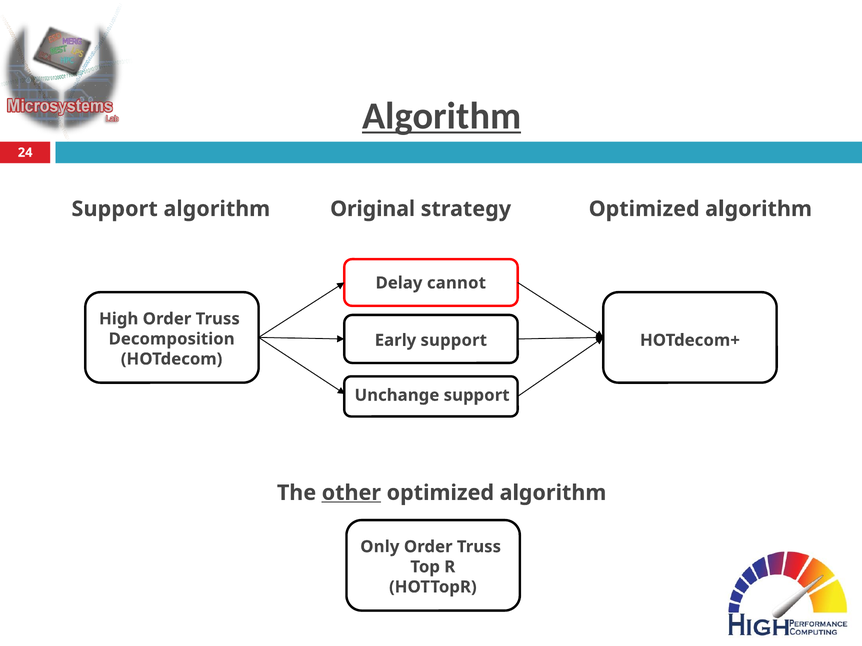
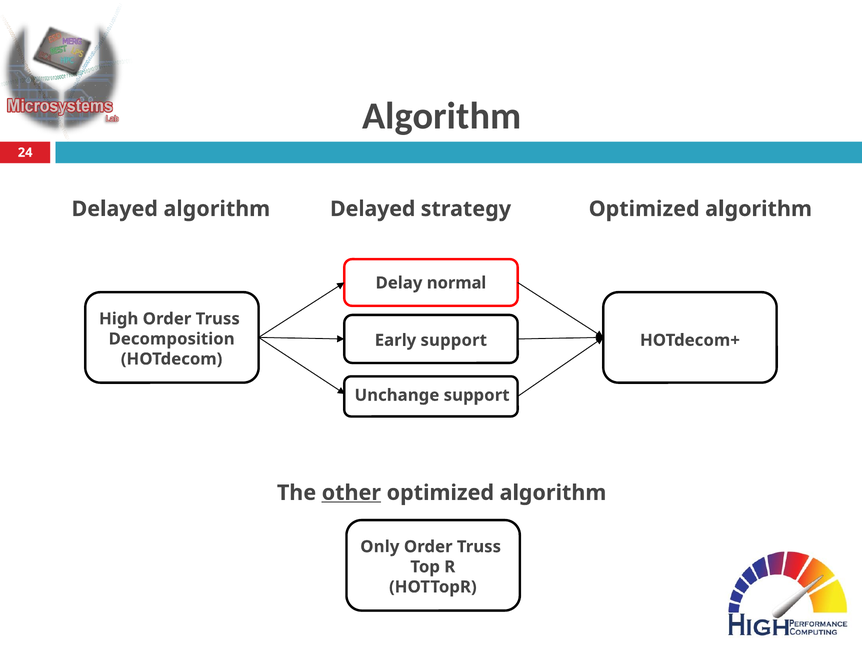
Algorithm underline: present -> none (442, 116)
Support: Support -> Delayed (115, 209)
algorithm Original: Original -> Delayed (373, 209)
cannot: cannot -> normal (457, 283)
